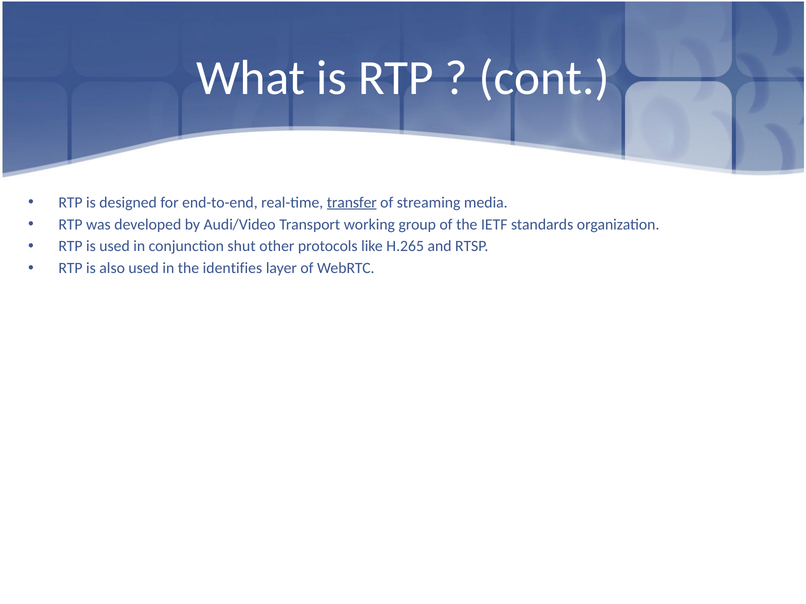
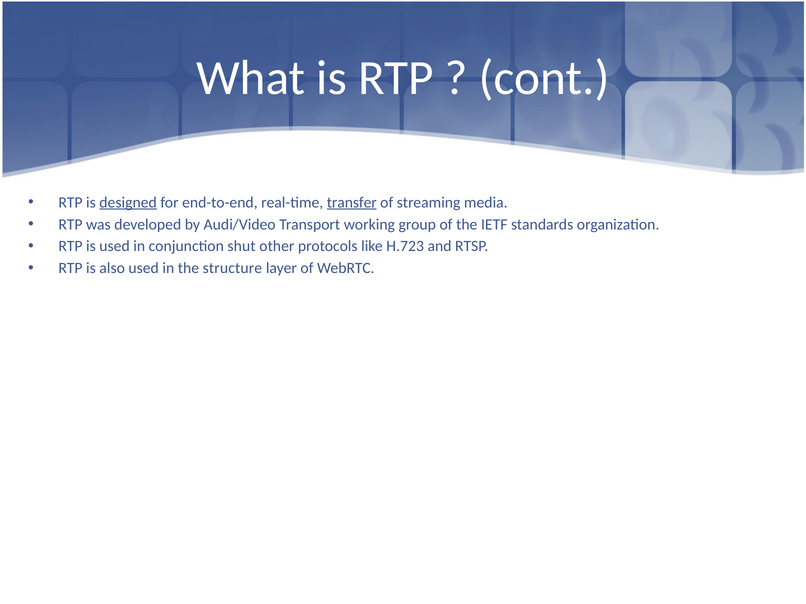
designed underline: none -> present (128, 203)
H.265: H.265 -> H.723 (405, 247)
identifies: identifies -> structure (232, 268)
